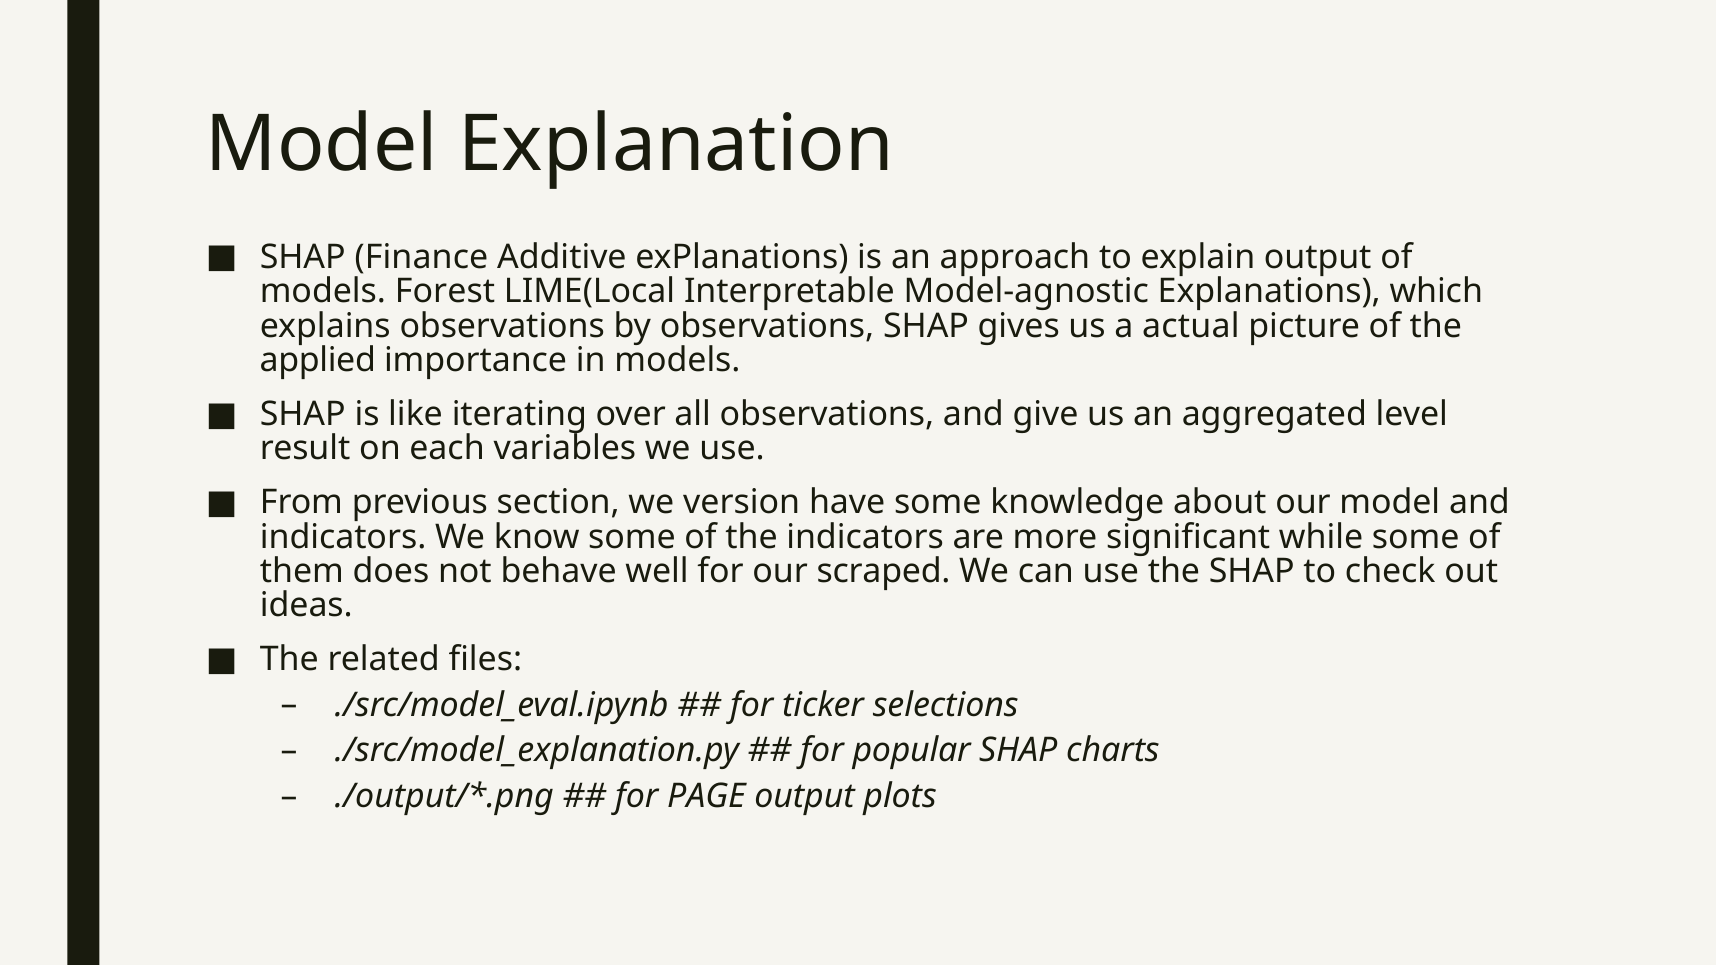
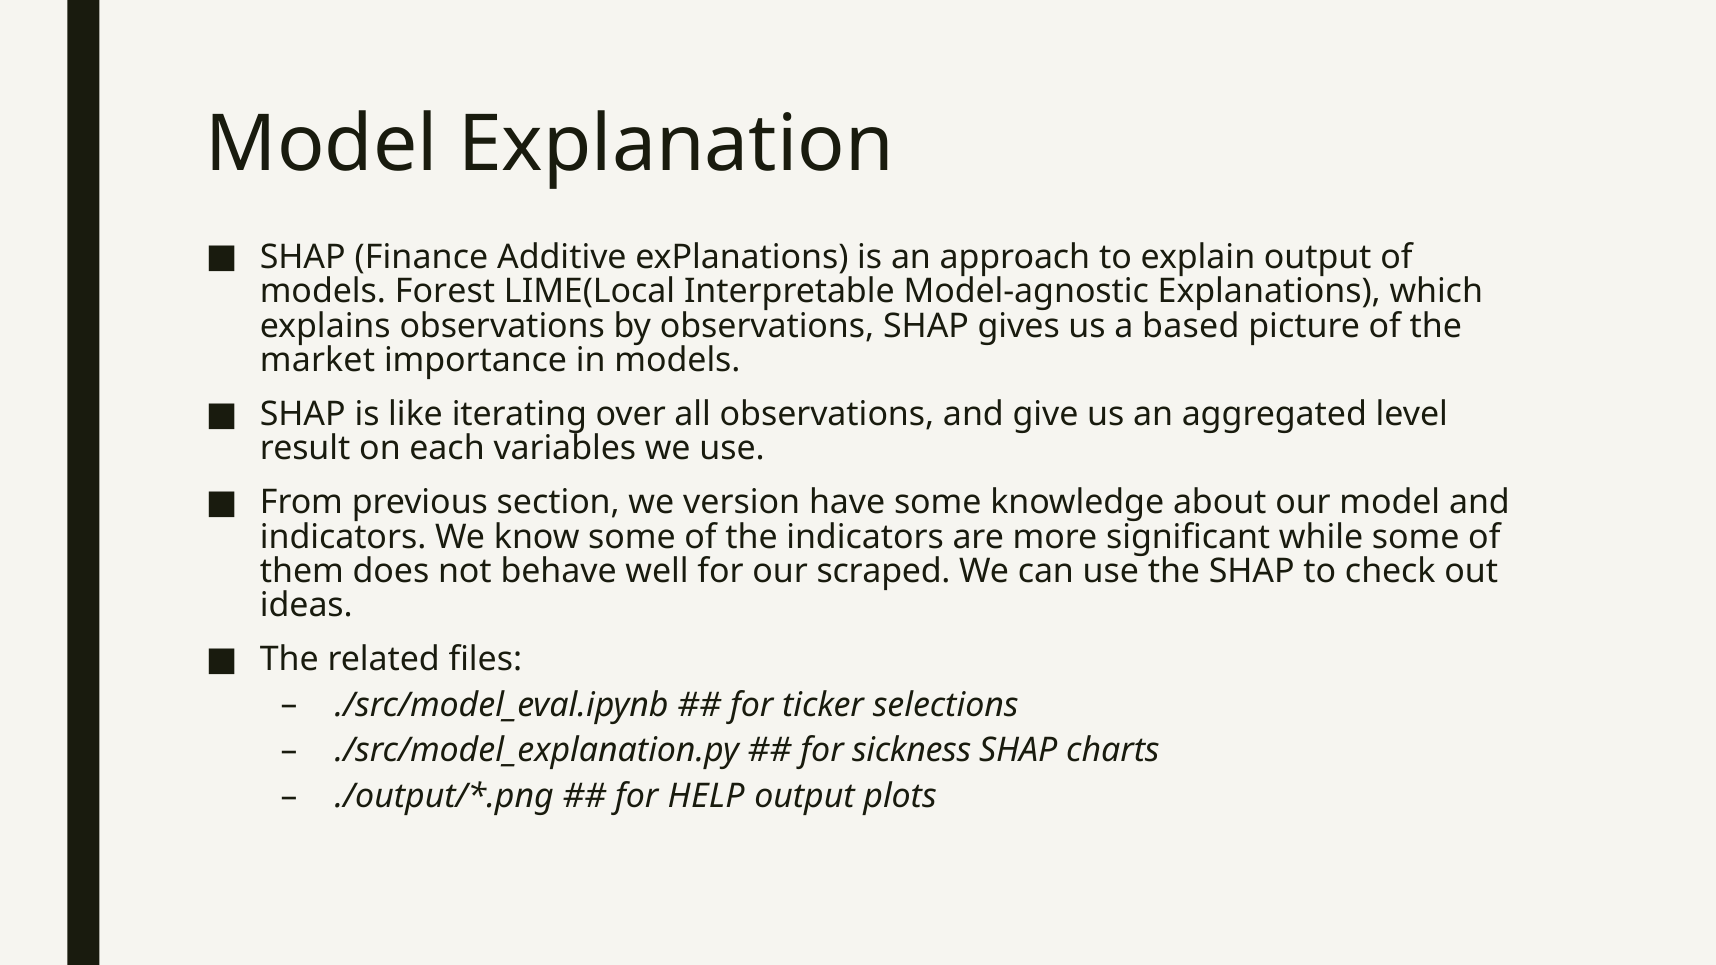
actual: actual -> based (1191, 326)
applied: applied -> market (318, 361)
popular: popular -> sickness (912, 751)
PAGE: PAGE -> HELP (706, 797)
